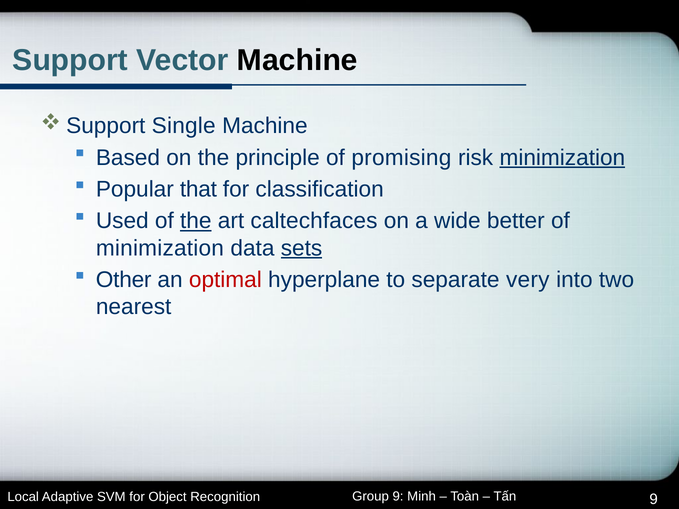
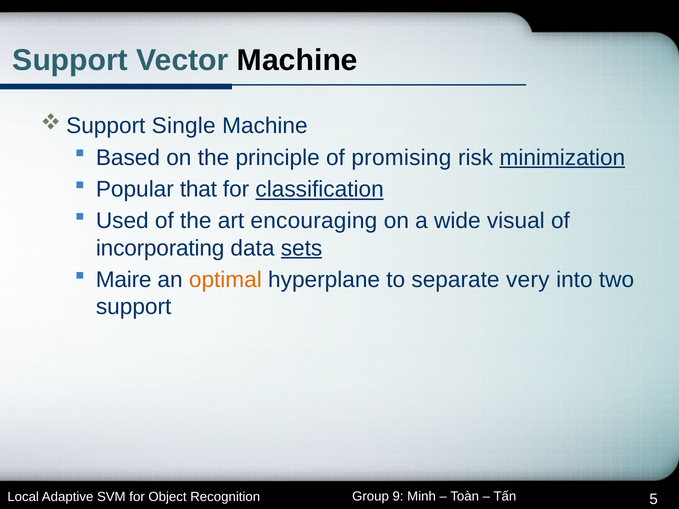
classification underline: none -> present (320, 189)
the underline: present -> none (196, 221)
caltechfaces: caltechfaces -> encouraging (314, 221)
better: better -> visual (516, 221)
minimization: minimization -> incorporating (160, 248)
Other: Other -> Maire (124, 280)
optimal colour: red -> orange (225, 280)
nearest: nearest -> support (134, 307)
9: 9 -> 5 (654, 500)
